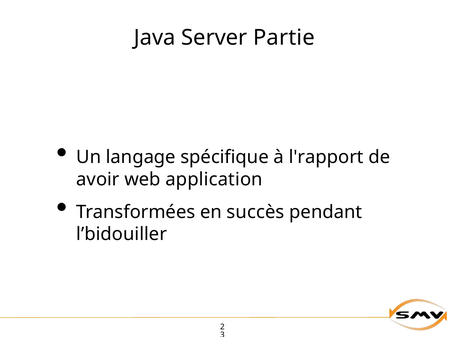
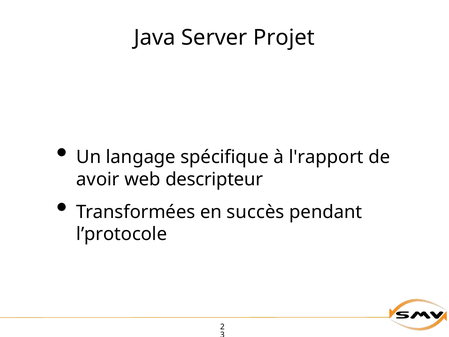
Partie: Partie -> Projet (284, 38)
application: application -> descripteur (214, 179)
l’bidouiller: l’bidouiller -> l’protocole (122, 234)
